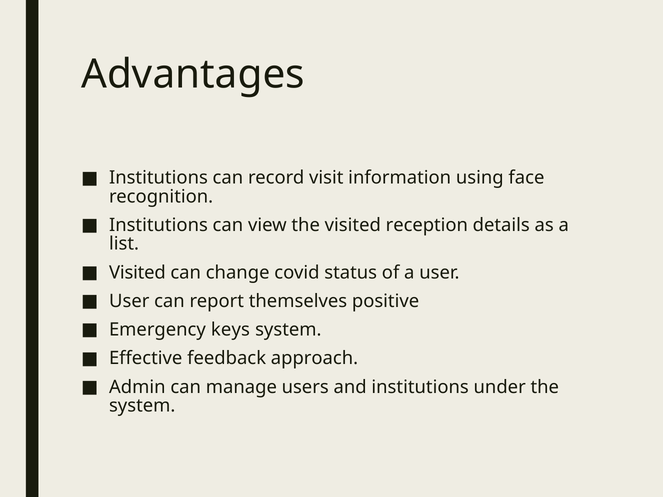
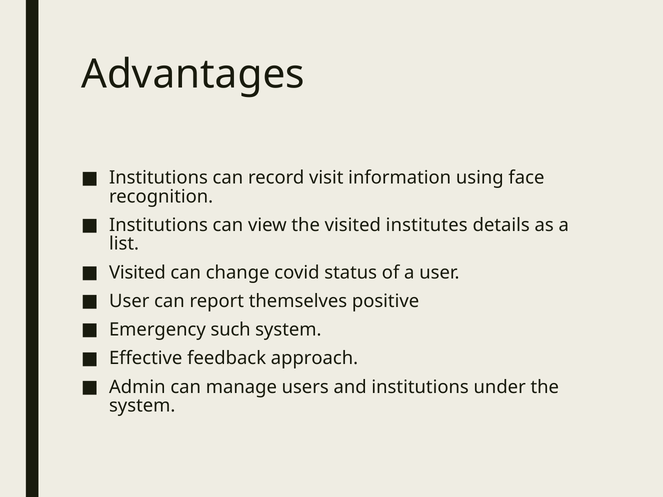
reception: reception -> institutes (427, 225)
keys: keys -> such (231, 330)
